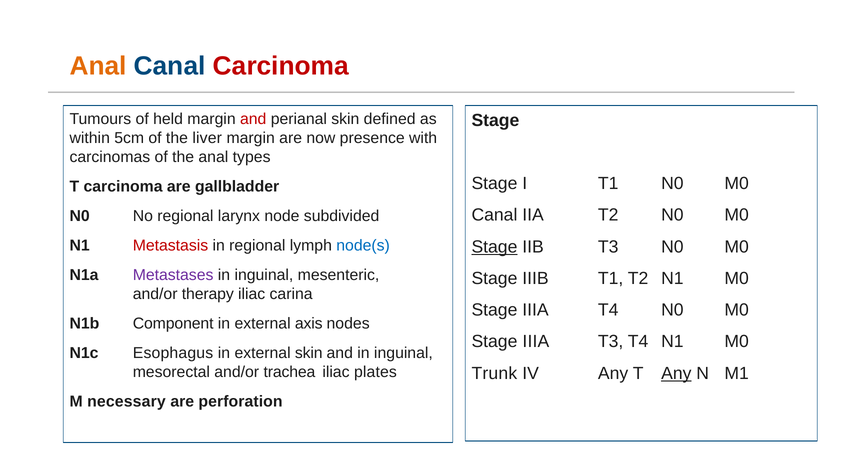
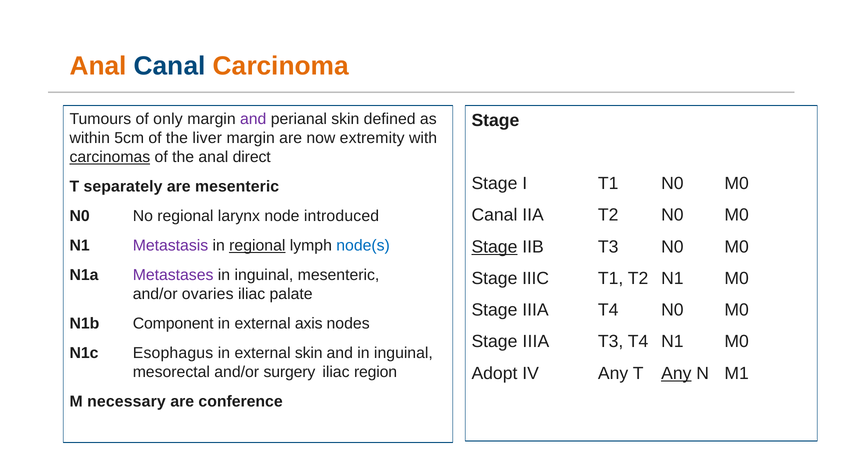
Carcinoma colour: red -> orange (281, 66)
held: held -> only (168, 119)
and colour: red -> purple (253, 119)
presence: presence -> extremity (372, 138)
carcinomas underline: none -> present (110, 157)
types: types -> direct (252, 157)
T carcinoma: carcinoma -> separately (123, 187)
are gallbladder: gallbladder -> mesenteric (237, 187)
subdivided: subdivided -> introduced (342, 216)
Metastasis colour: red -> purple (170, 246)
regional underline: none -> present (257, 246)
IIIB: IIIB -> IIIC (536, 278)
therapy: therapy -> ovaries (208, 294)
carina: carina -> palate (291, 294)
trachea: trachea -> surgery (289, 372)
plates: plates -> region (376, 372)
Trunk: Trunk -> Adopt (494, 373)
perforation: perforation -> conference (241, 402)
